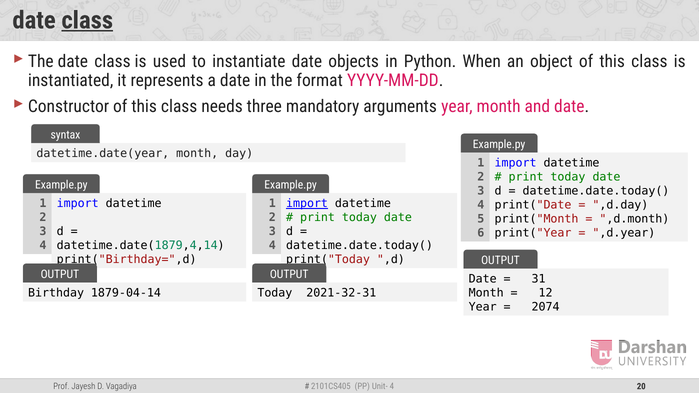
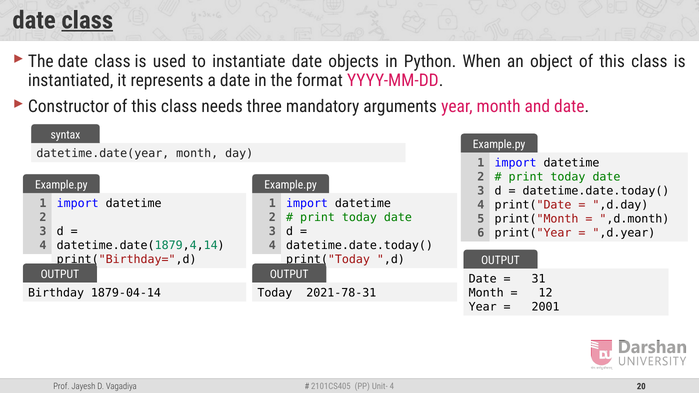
import underline: present -> none (307, 204)
2021-32-31: 2021-32-31 -> 2021-78-31 (341, 293)
2074: 2074 -> 2001 (546, 307)
